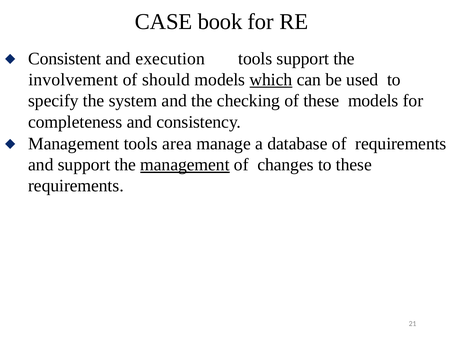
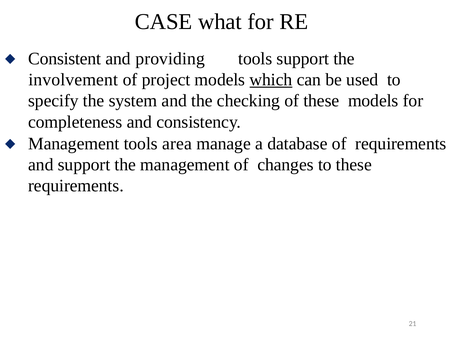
book: book -> what (220, 22)
execution: execution -> providing (170, 59)
should: should -> project (166, 80)
management underline: present -> none (185, 165)
